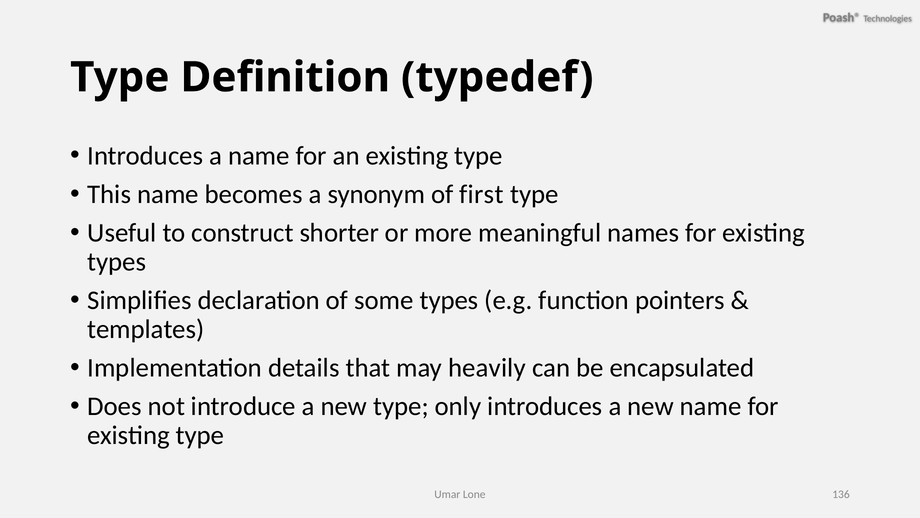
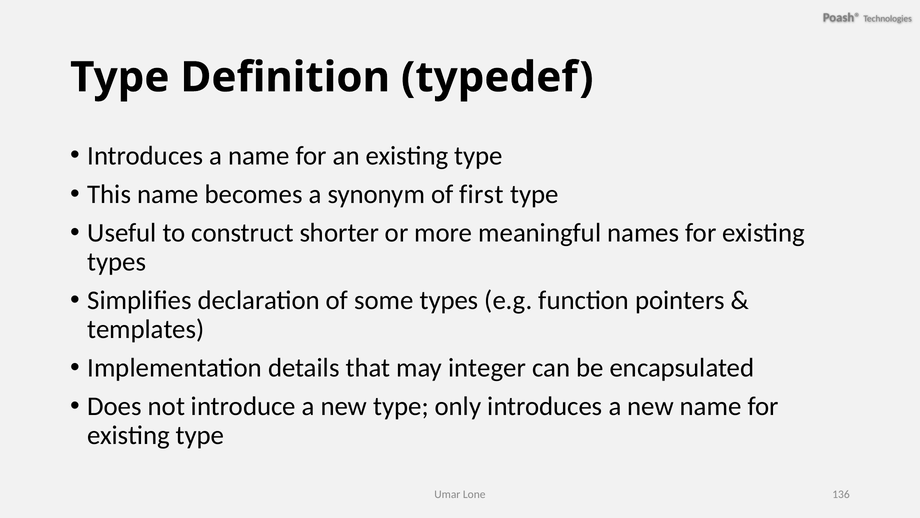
heavily: heavily -> integer (487, 367)
